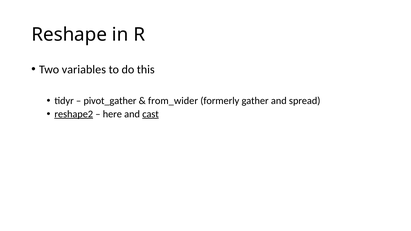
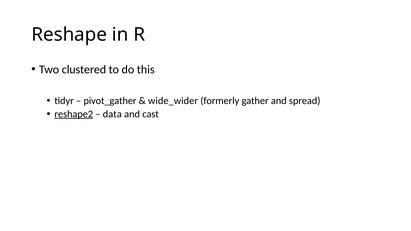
variables: variables -> clustered (84, 69)
from_wider: from_wider -> wide_wider (173, 101)
here: here -> data (112, 114)
cast underline: present -> none (151, 114)
